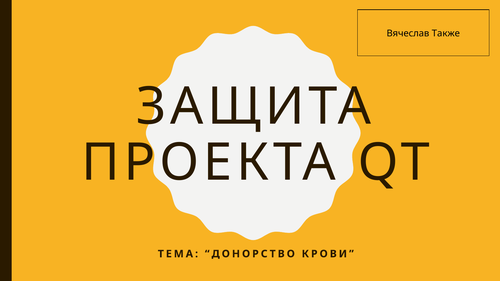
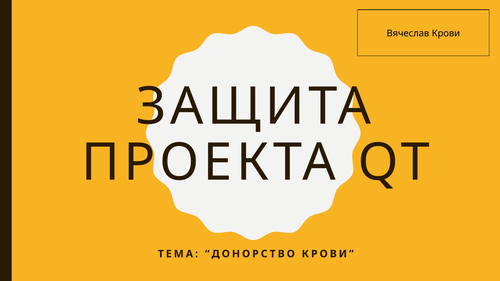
Вячеслав Также: Также -> Крови (446, 33)
